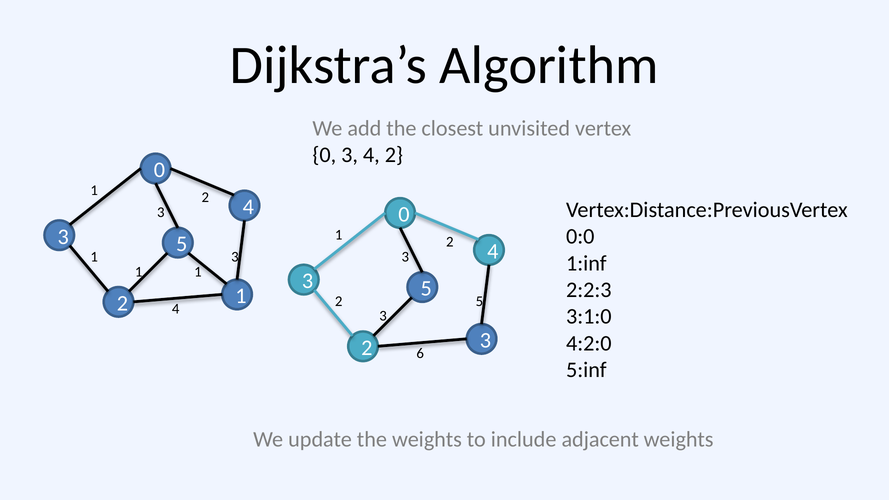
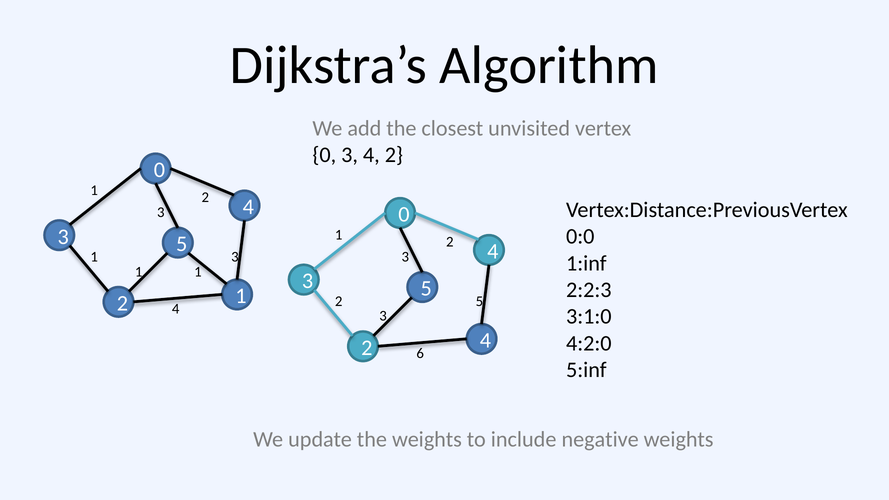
3: 3 -> 4 (485, 340)
adjacent: adjacent -> negative (600, 440)
